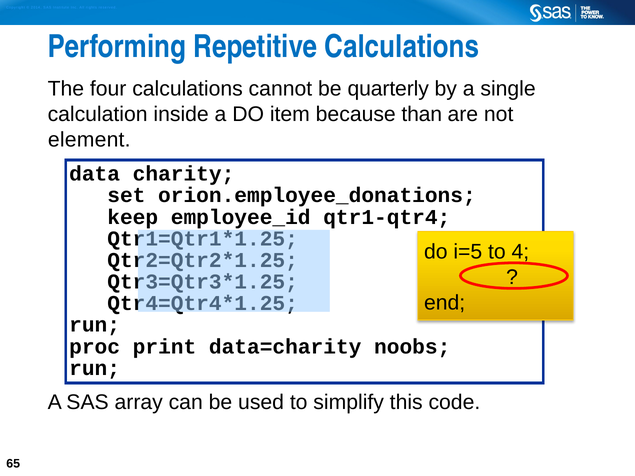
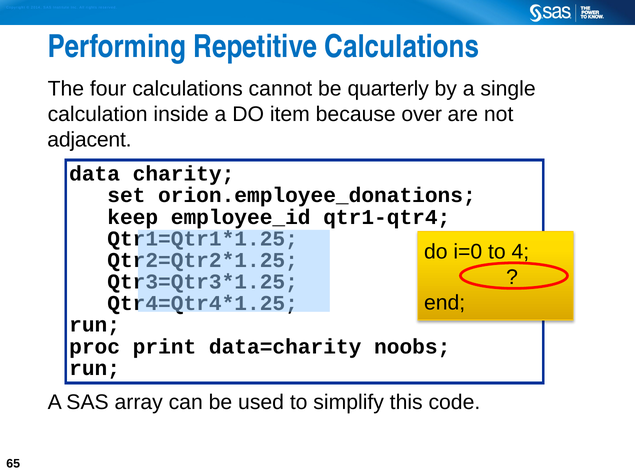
than: than -> over (422, 114)
element: element -> adjacent (89, 140)
i=5: i=5 -> i=0 (468, 252)
